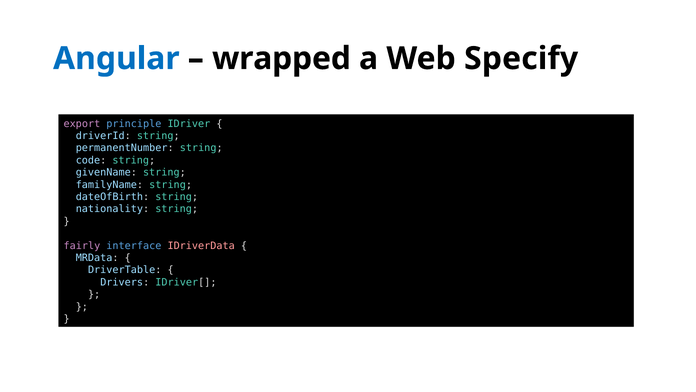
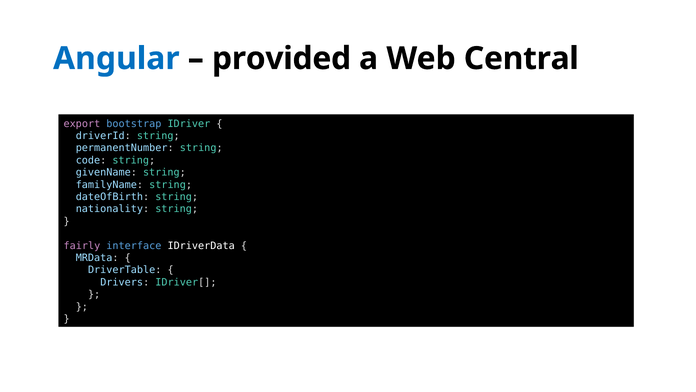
wrapped: wrapped -> provided (282, 58)
Specify: Specify -> Central (521, 58)
principle: principle -> bootstrap (134, 124)
IDriverData colour: pink -> white (201, 245)
